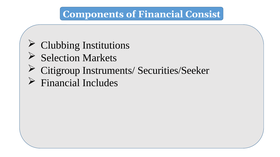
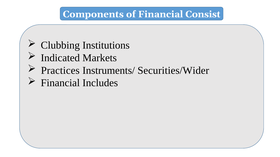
Selection: Selection -> Indicated (60, 58)
Citigroup: Citigroup -> Practices (60, 71)
Securities/Seeker: Securities/Seeker -> Securities/Wider (173, 71)
